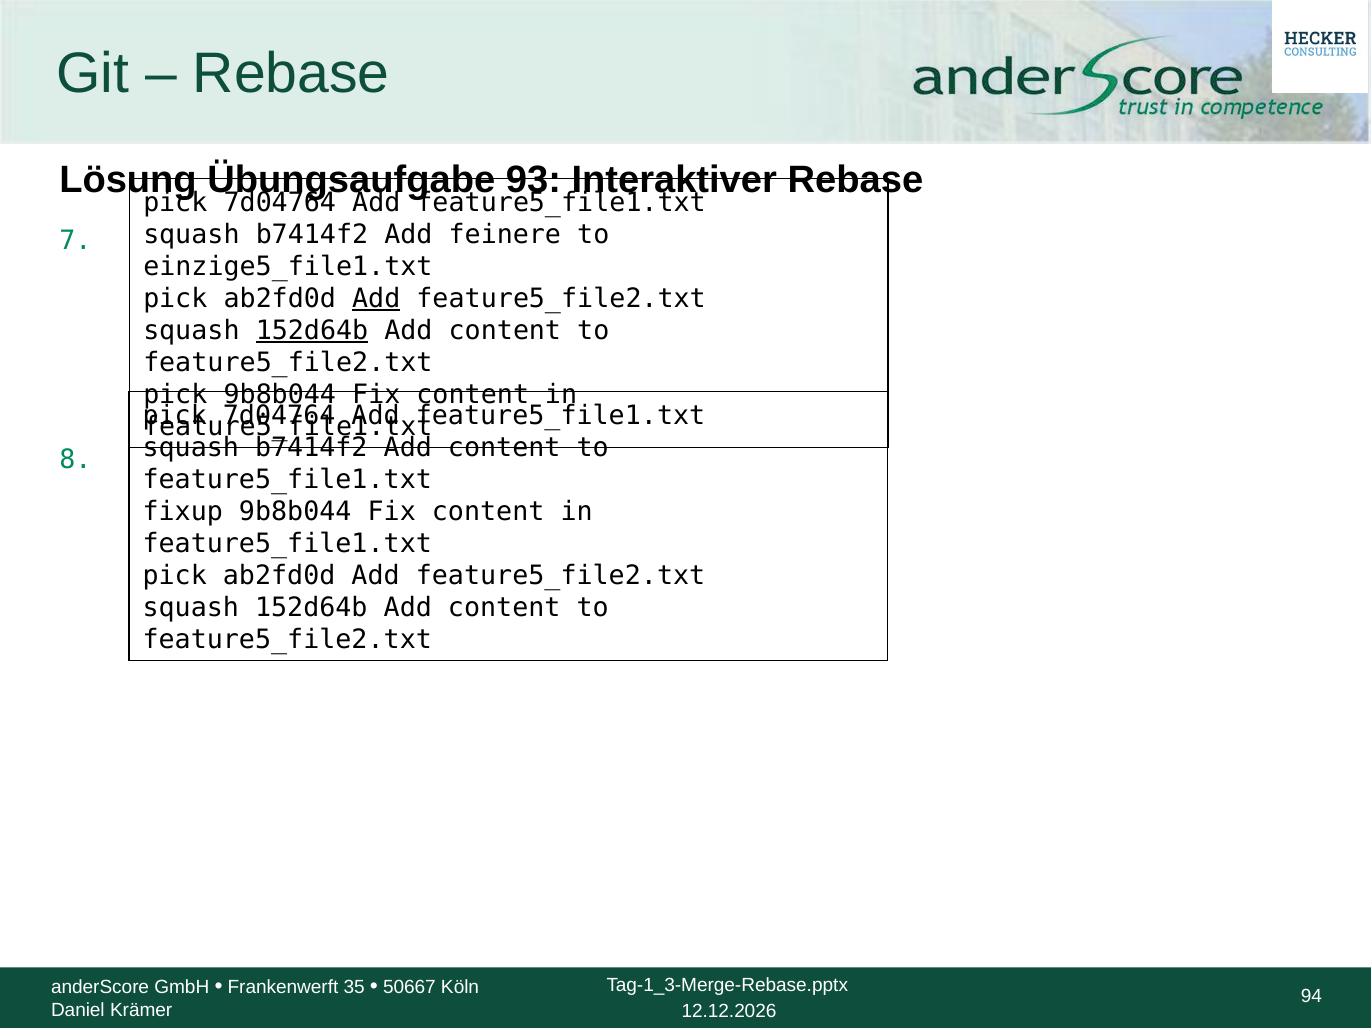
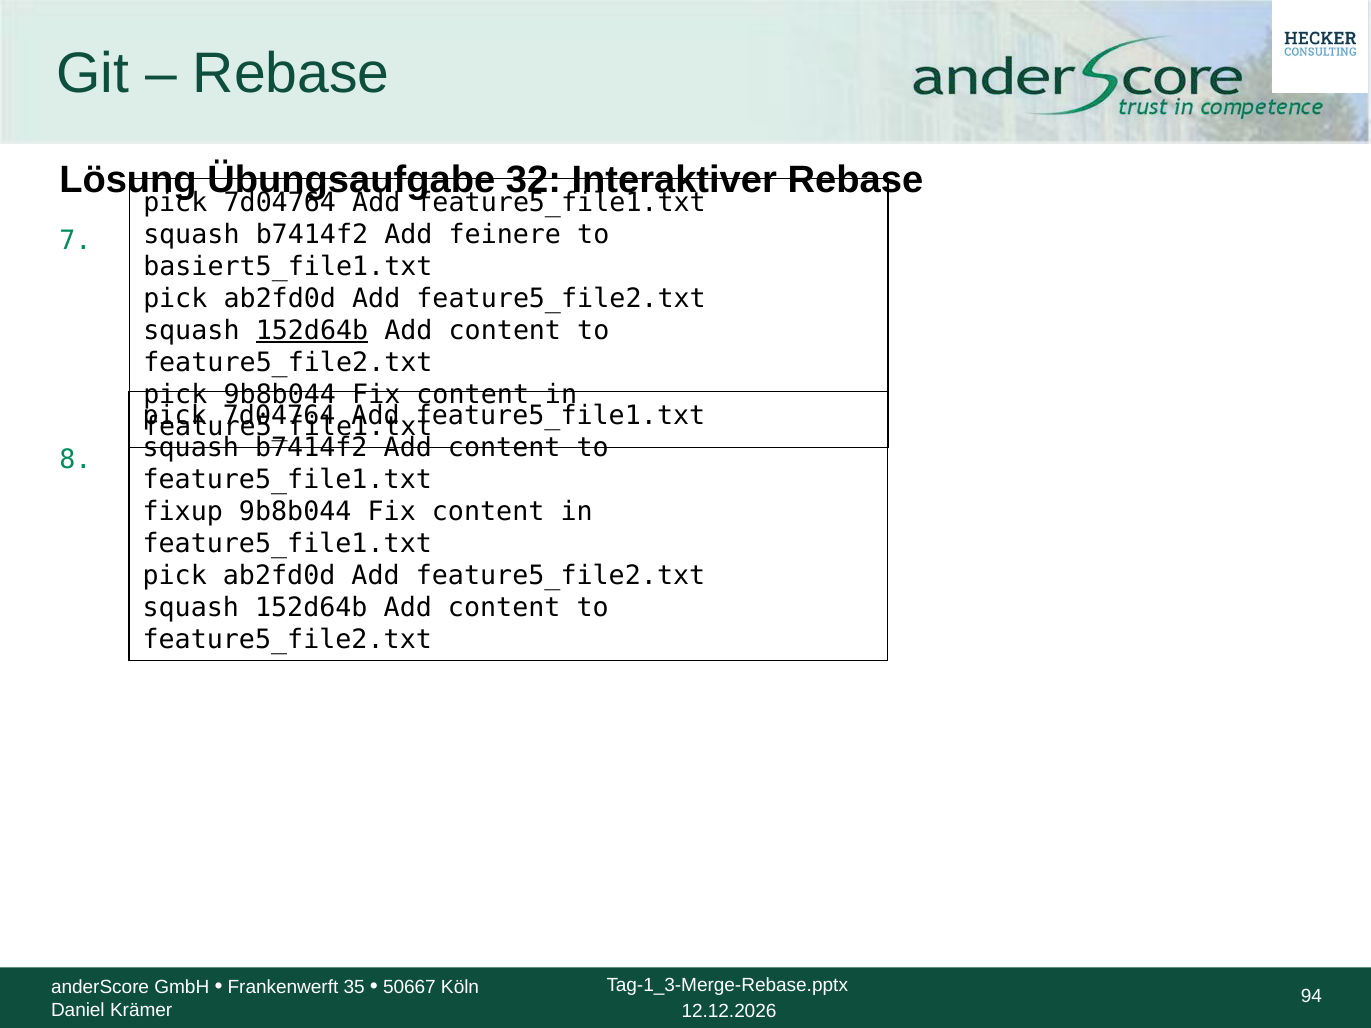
93: 93 -> 32 (533, 180)
einzige5_file1.txt: einzige5_file1.txt -> basiert5_file1.txt (288, 267)
Add underline: present -> none (376, 299)
